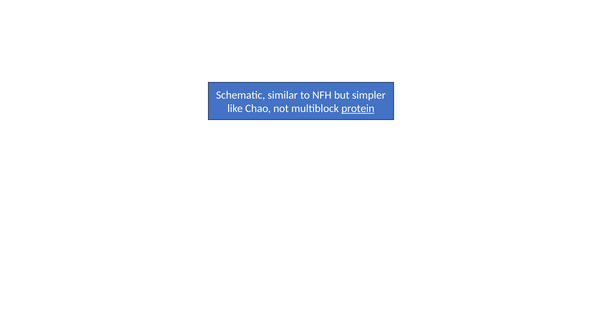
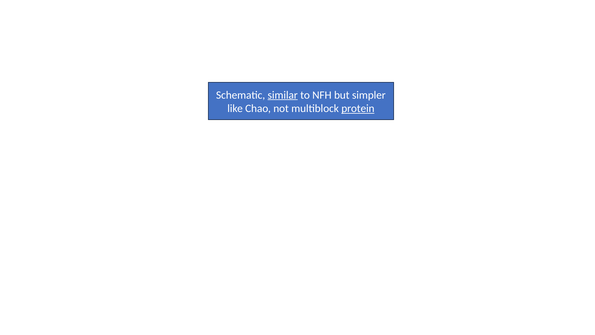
similar underline: none -> present (283, 95)
